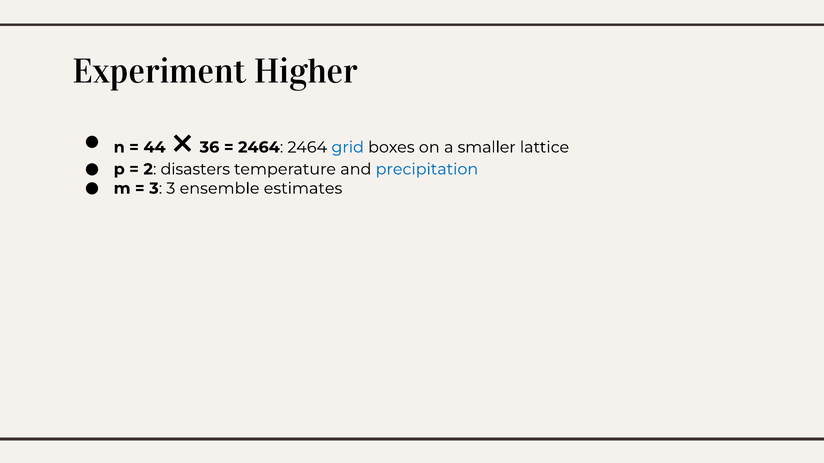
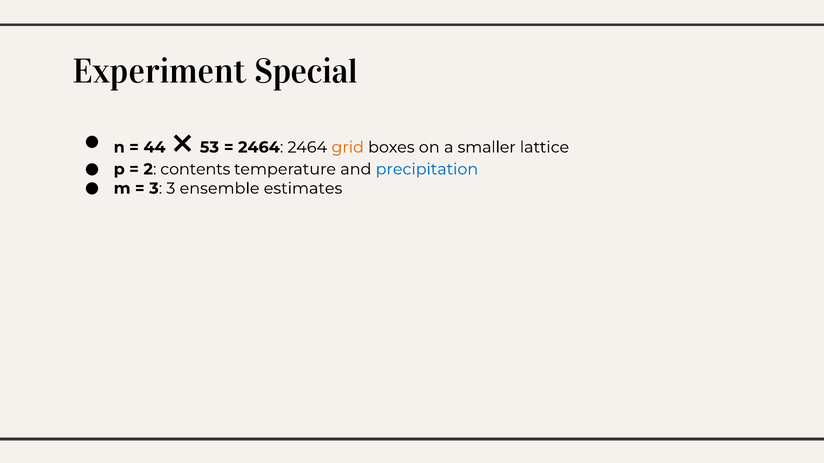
Higher: Higher -> Special (306, 71)
36: 36 -> 53 (209, 147)
grid colour: blue -> orange (348, 147)
disasters: disasters -> contents (195, 169)
